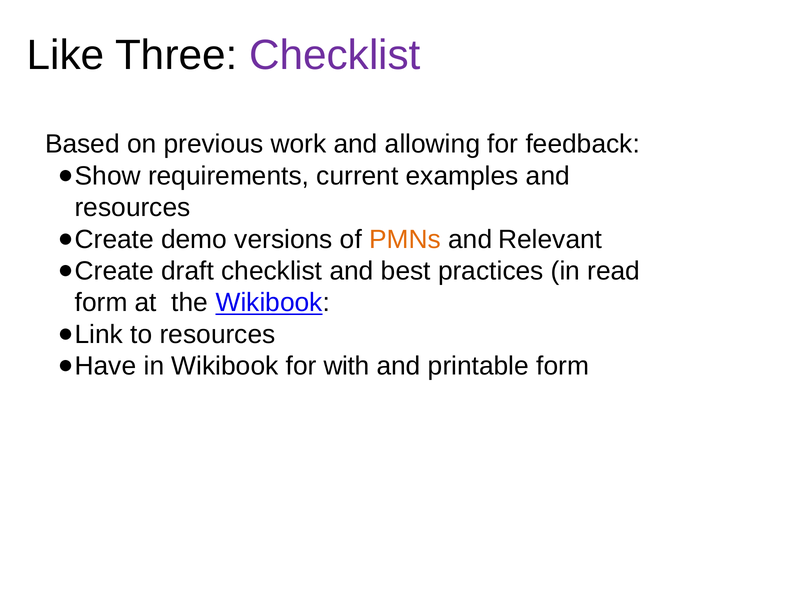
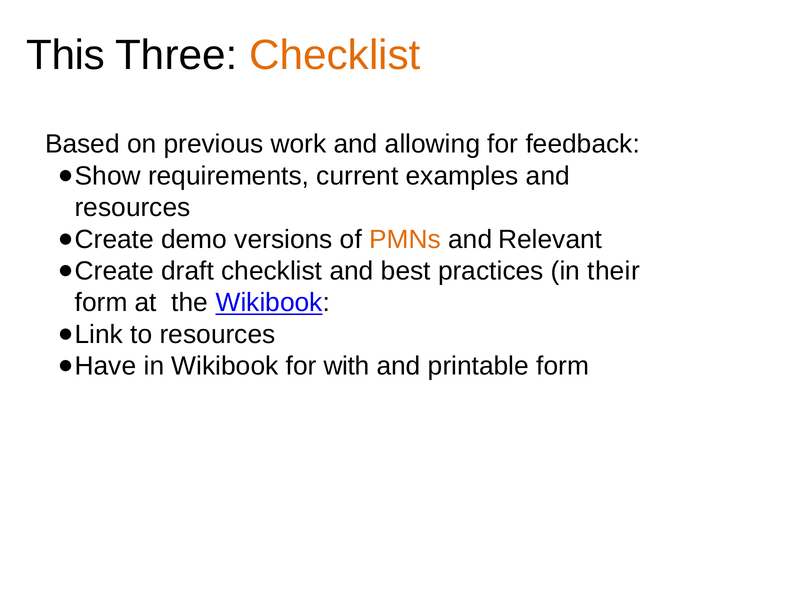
Like: Like -> This (66, 55)
Checklist colour: purple -> orange (335, 55)
read: read -> their (614, 271)
